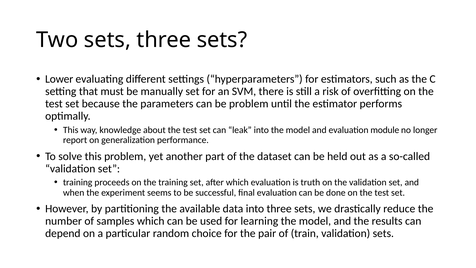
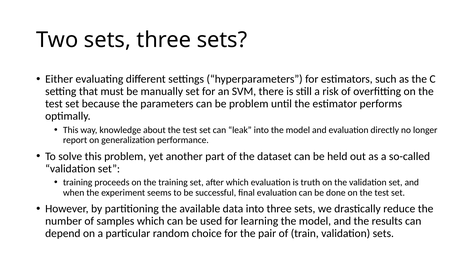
Lower: Lower -> Either (59, 79)
module: module -> directly (385, 130)
